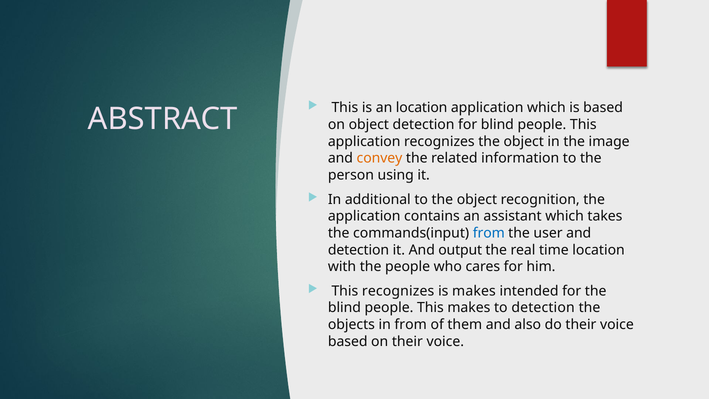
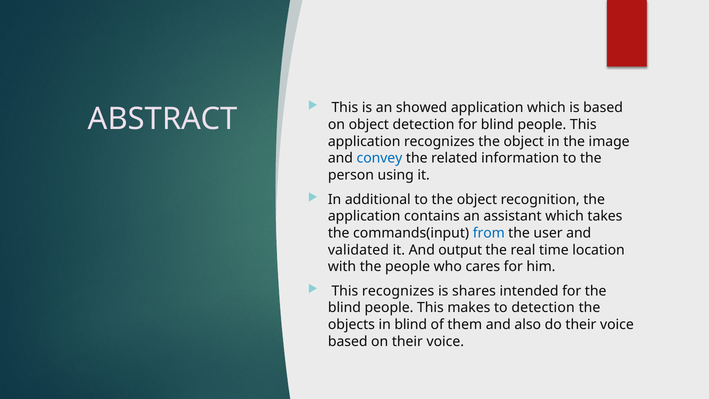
an location: location -> showed (422, 108)
convey colour: orange -> blue (379, 158)
detection: detection -> validated (358, 250)
is makes: makes -> shares (474, 291)
in from: from -> blind (411, 325)
